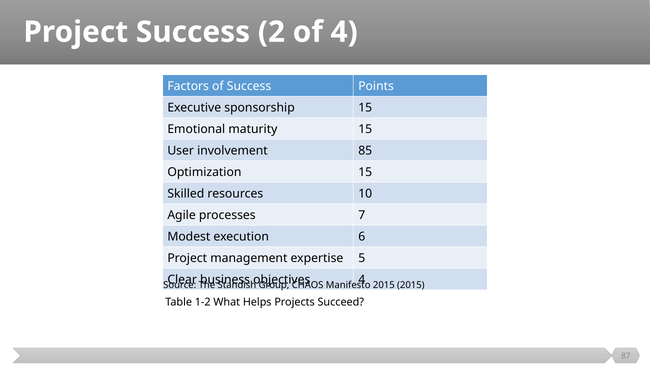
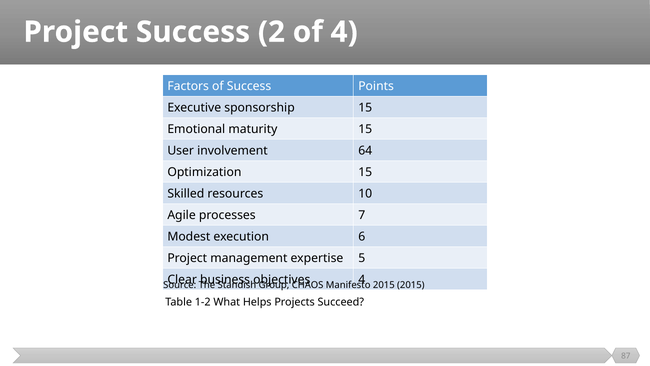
85: 85 -> 64 (365, 150)
